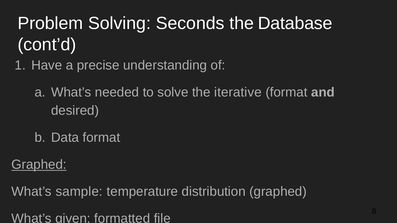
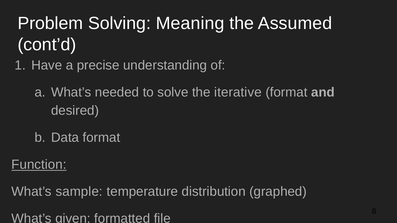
Seconds: Seconds -> Meaning (190, 23)
Database: Database -> Assumed (295, 23)
Graphed: Graphed -> Function (39, 165)
